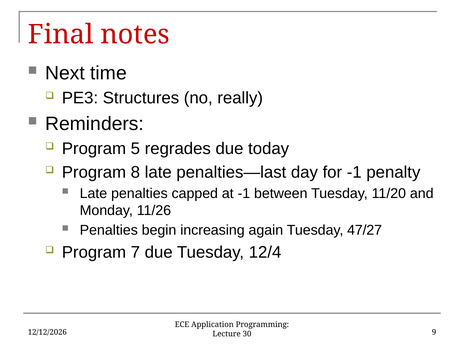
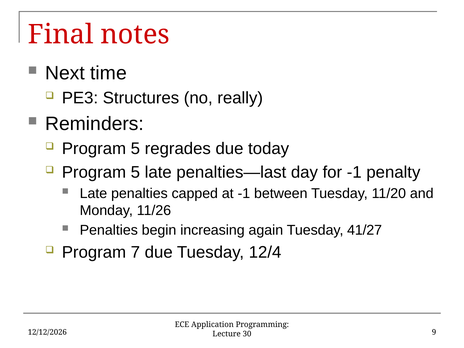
8: 8 -> 5 (135, 172)
47/27: 47/27 -> 41/27 (365, 230)
